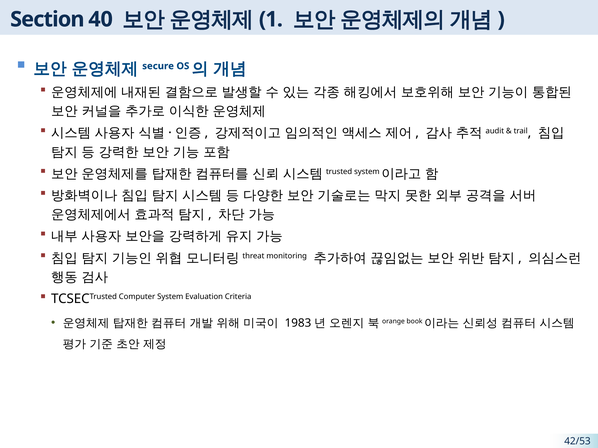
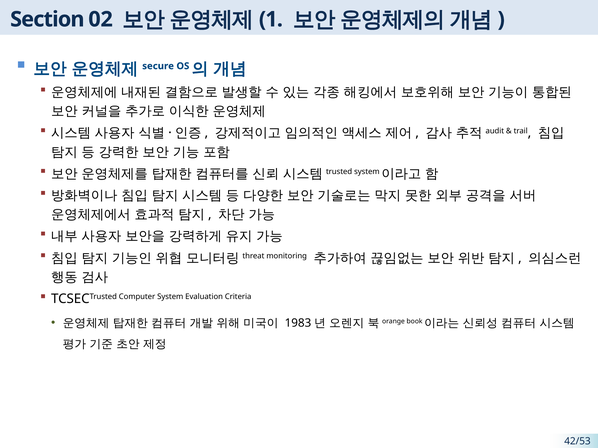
40: 40 -> 02 (101, 19)
